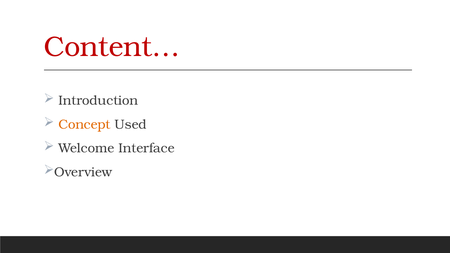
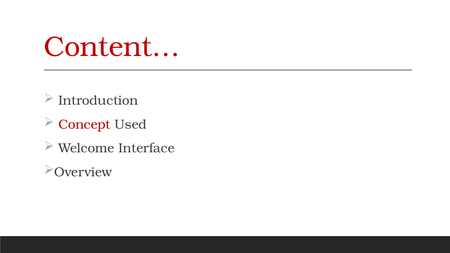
Concept colour: orange -> red (84, 124)
